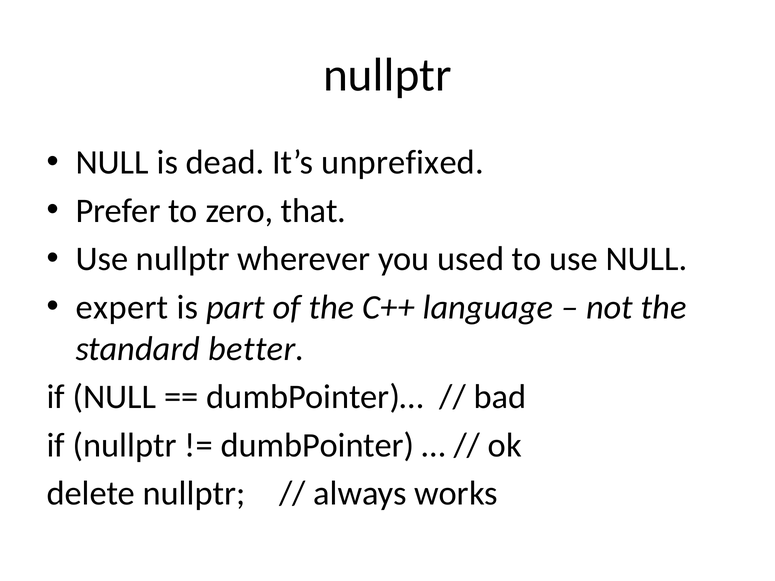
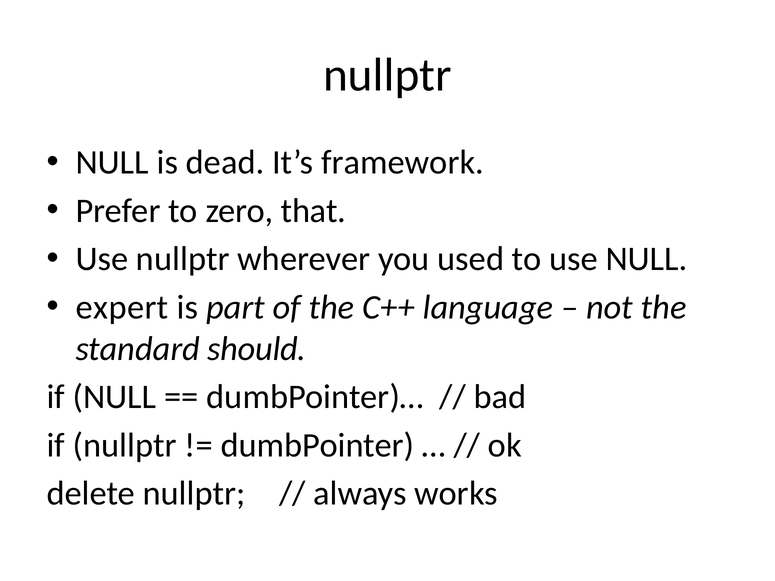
unprefixed: unprefixed -> framework (403, 163)
better: better -> should (257, 349)
